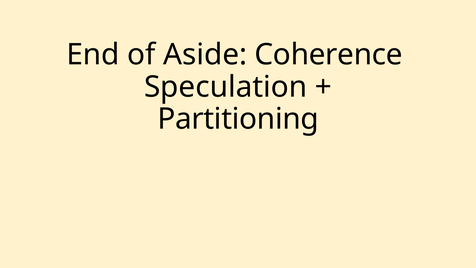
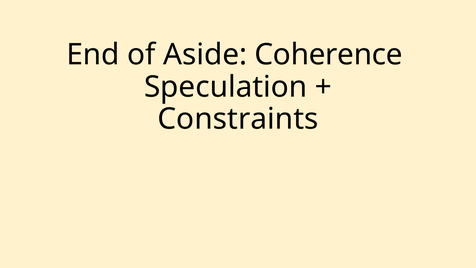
Partitioning: Partitioning -> Constraints (238, 119)
